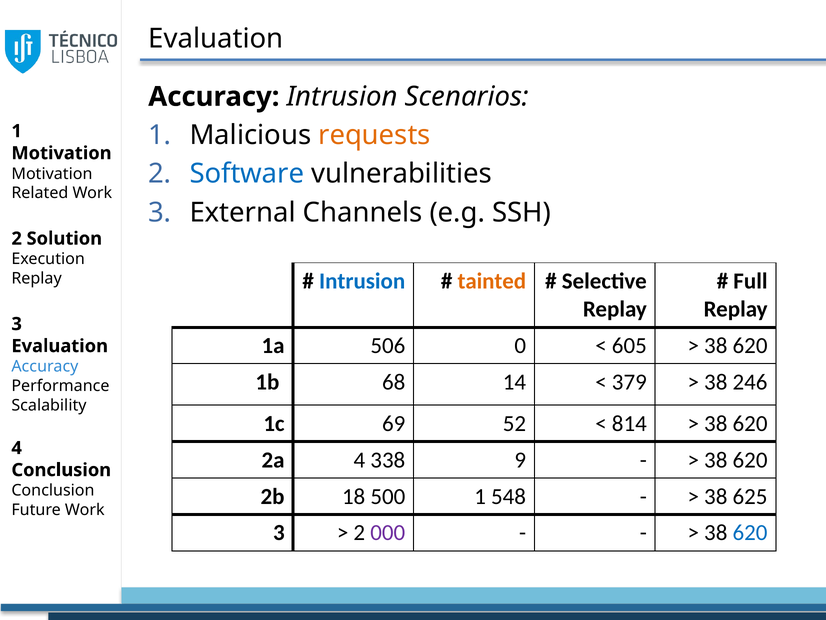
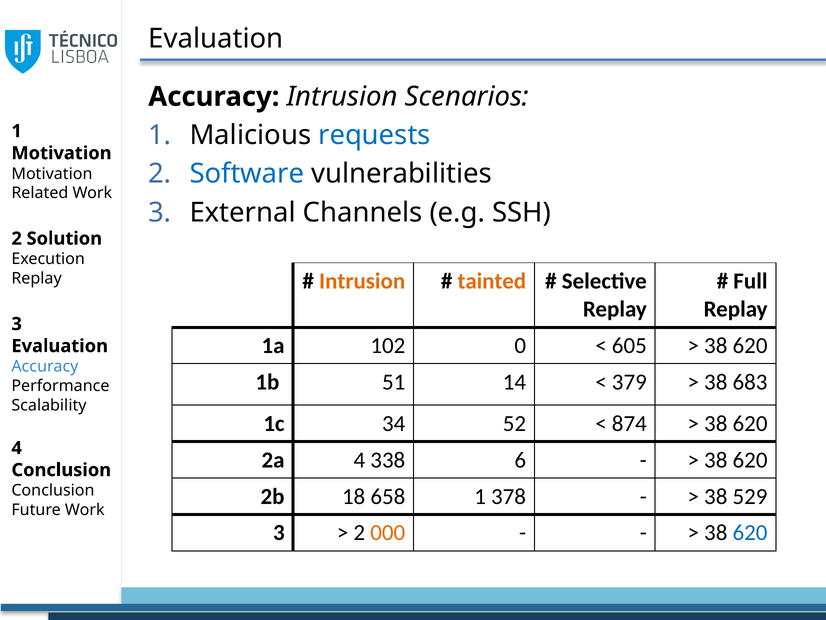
requests colour: orange -> blue (374, 135)
Intrusion colour: blue -> orange (362, 281)
506: 506 -> 102 (388, 345)
68: 68 -> 51 (394, 382)
246: 246 -> 683 (750, 382)
69: 69 -> 34 (394, 423)
814: 814 -> 874 (629, 423)
9: 9 -> 6 (520, 460)
500: 500 -> 658 (388, 496)
548: 548 -> 378 (509, 496)
625: 625 -> 529 (750, 496)
000 colour: purple -> orange (388, 532)
